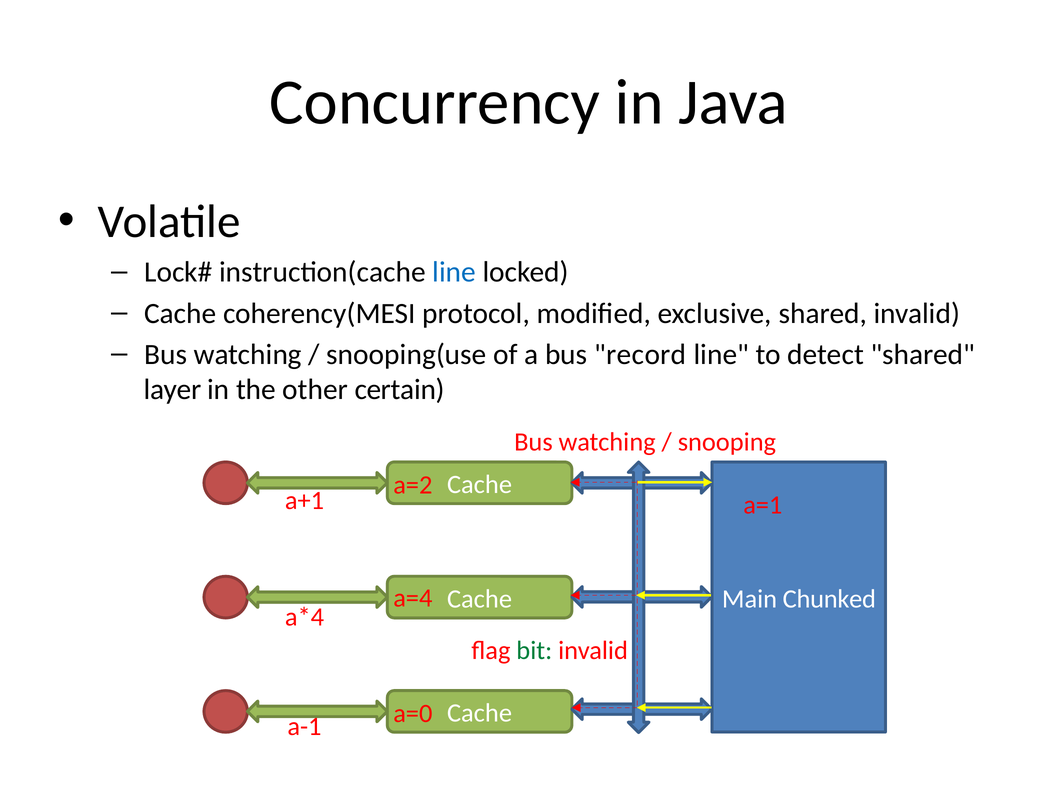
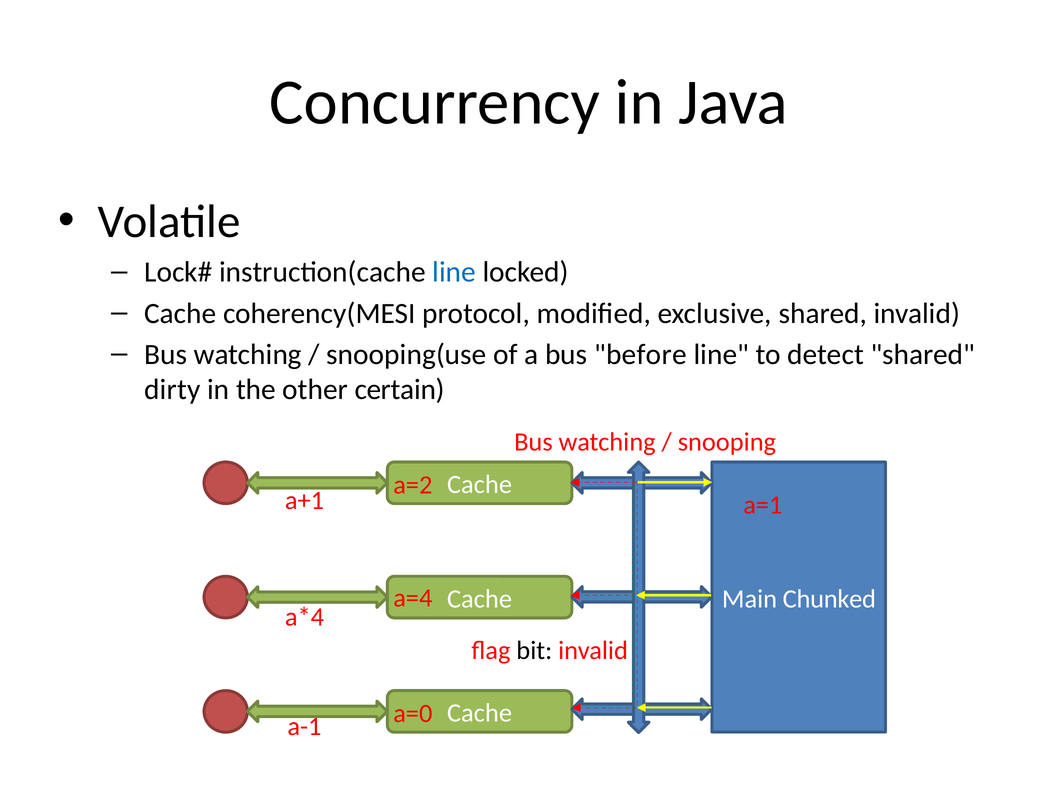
record: record -> before (640, 355)
layer: layer -> dirty (172, 390)
bit colour: green -> black (534, 651)
